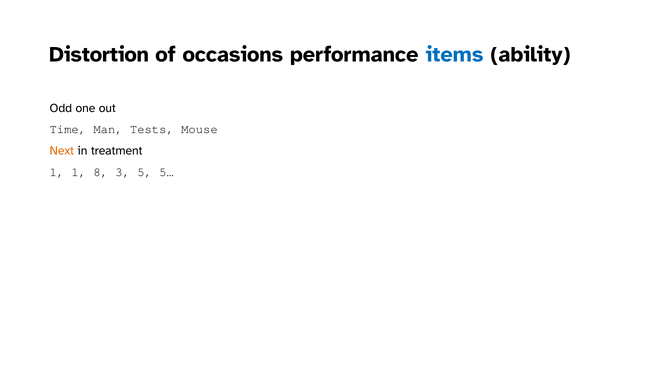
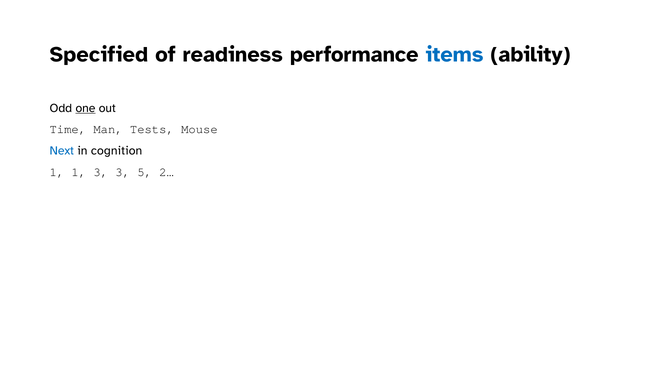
Distortion: Distortion -> Specified (99, 55)
occasions: occasions -> readiness (233, 55)
one underline: none -> present (85, 108)
Next colour: orange -> blue (62, 151)
treatment: treatment -> cognition (117, 151)
1 8: 8 -> 3 (101, 172)
5…: 5… -> 2… (167, 172)
